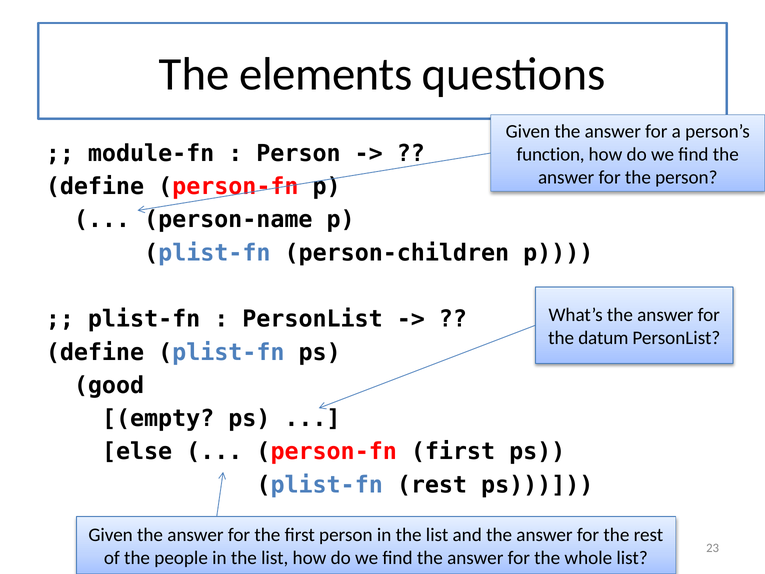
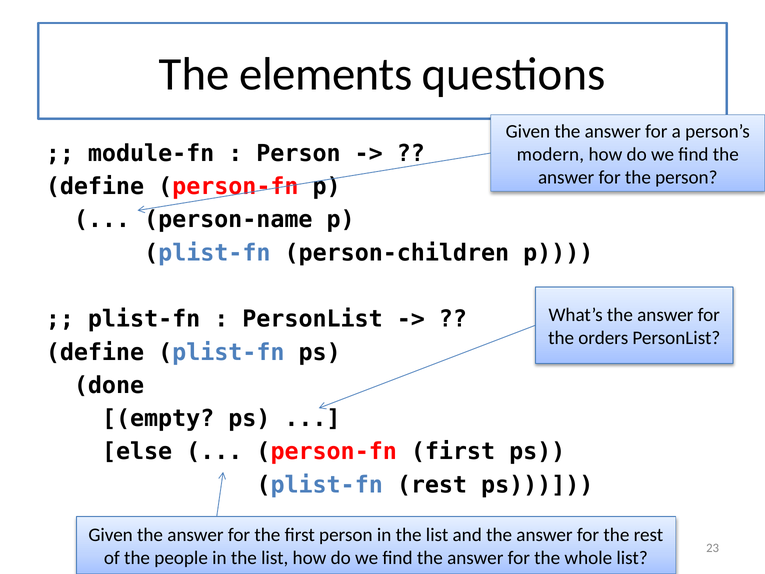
function: function -> modern (550, 154)
datum: datum -> orders (603, 338)
good: good -> done (109, 385)
